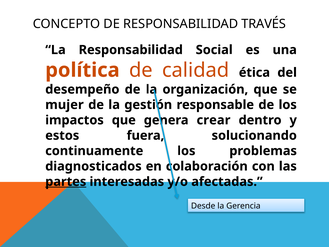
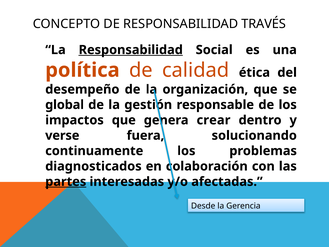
Responsabilidad underline: none -> present (131, 50)
mujer: mujer -> global (65, 105)
estos: estos -> verse (62, 135)
